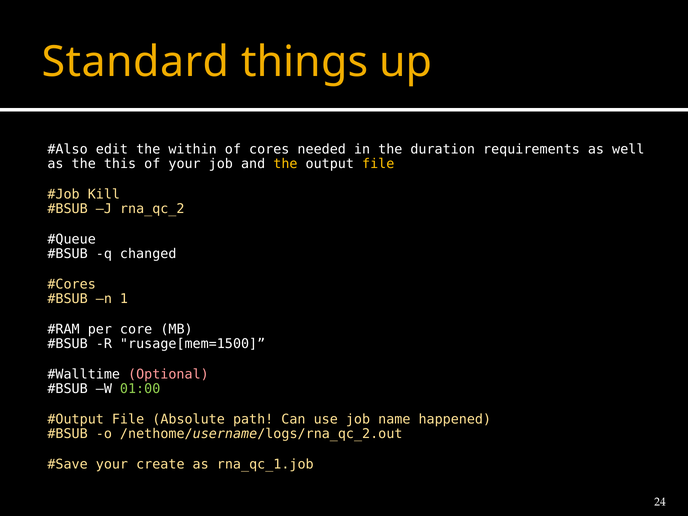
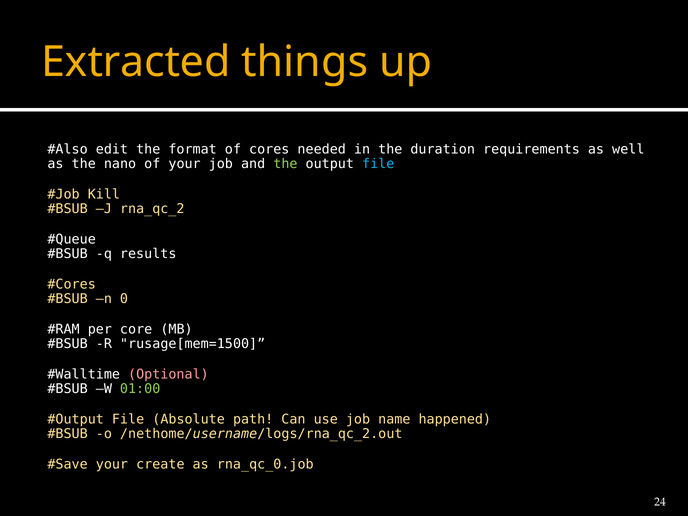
Standard: Standard -> Extracted (136, 62)
within: within -> format (193, 149)
this: this -> nano (120, 164)
the colour: yellow -> light green (285, 164)
file colour: yellow -> light blue (378, 164)
changed: changed -> results (148, 254)
1: 1 -> 0 (124, 299)
rna_qc_1.job: rna_qc_1.job -> rna_qc_0.job (265, 464)
